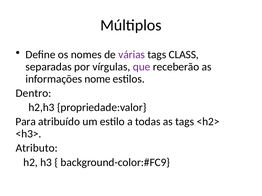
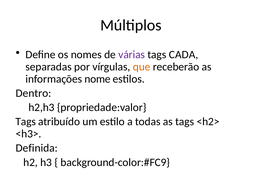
CLASS: CLASS -> CADA (184, 55)
que colour: purple -> orange (142, 67)
Para: Para -> Tags (26, 122)
Atributo: Atributo -> Definida (37, 148)
